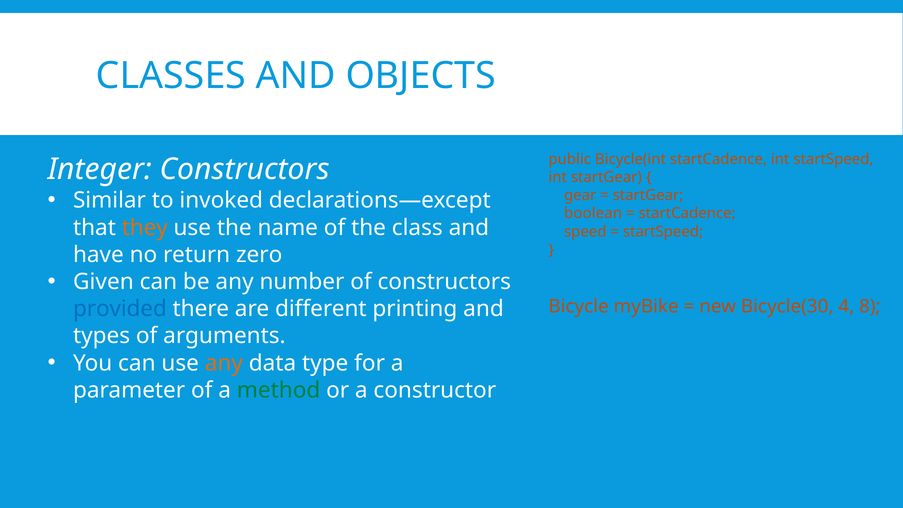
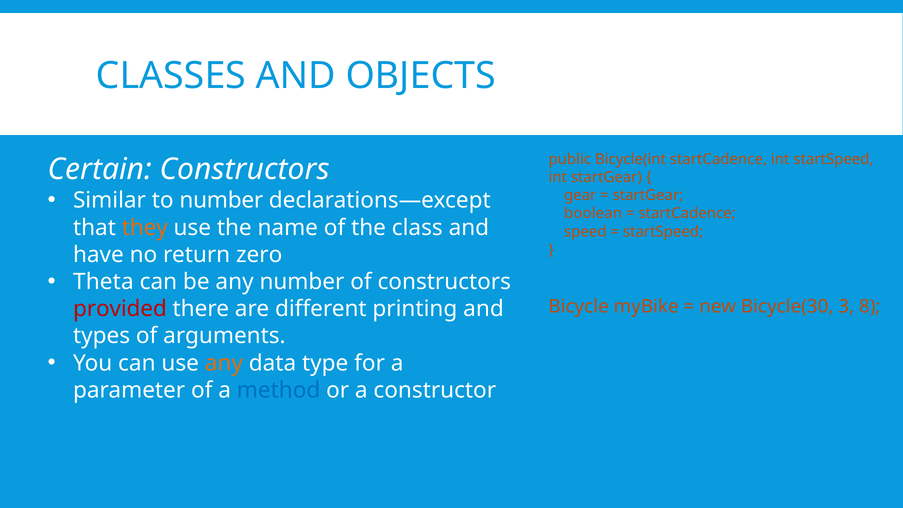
Integer: Integer -> Certain (100, 169)
to invoked: invoked -> number (221, 201)
Given: Given -> Theta (103, 282)
4: 4 -> 3 (846, 306)
provided colour: blue -> red (120, 309)
method colour: green -> blue (279, 390)
